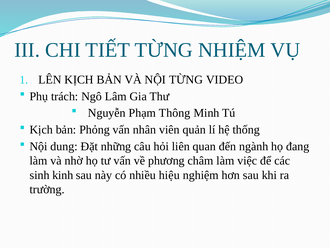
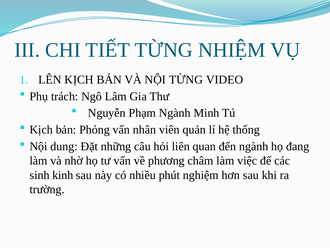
Phạm Thông: Thông -> Ngành (175, 113)
hiệu: hiệu -> phút (169, 175)
